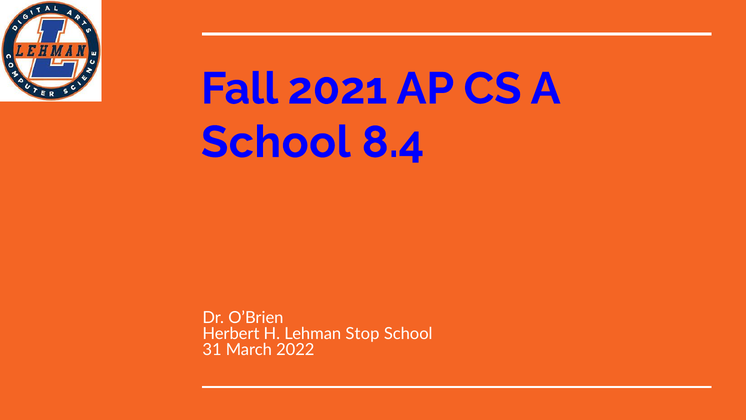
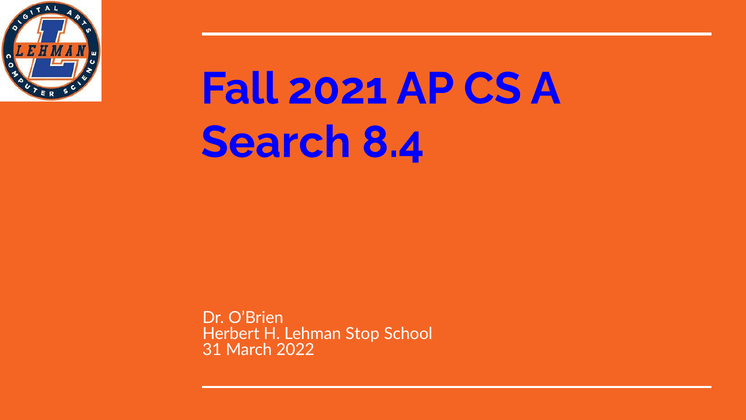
School: School -> Search (276, 142)
